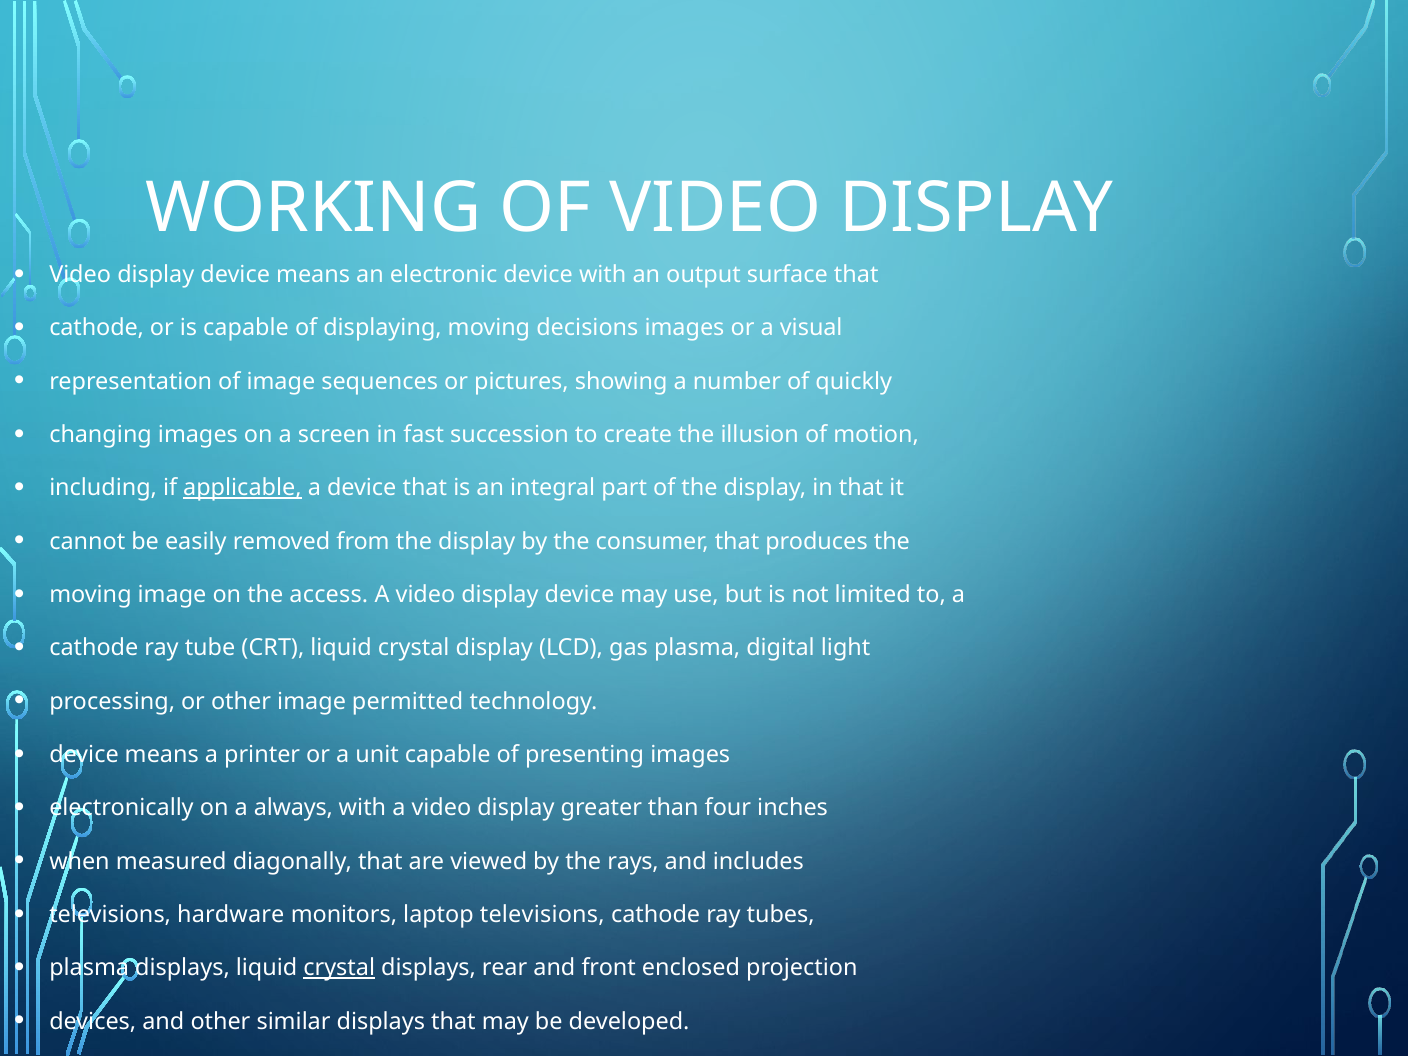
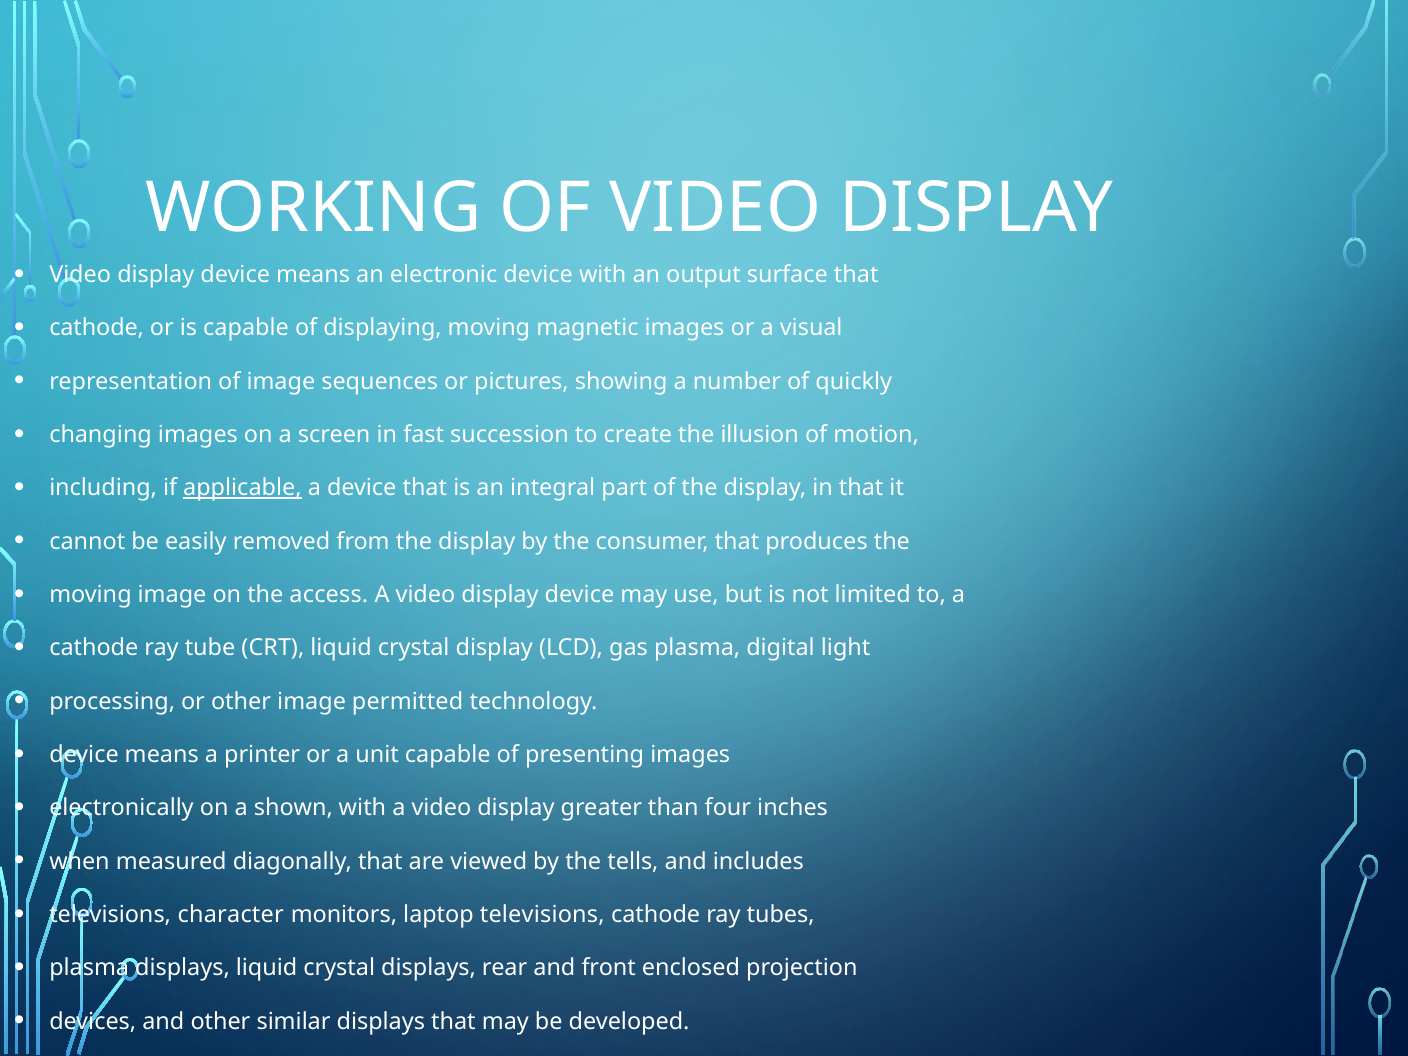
decisions: decisions -> magnetic (587, 328)
always: always -> shown (293, 808)
rays: rays -> tells (633, 861)
hardware: hardware -> character (231, 915)
crystal underline: present -> none (339, 968)
